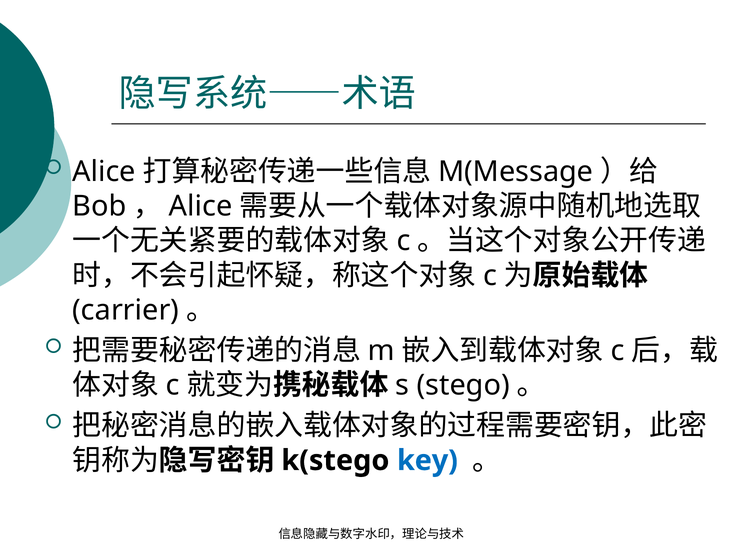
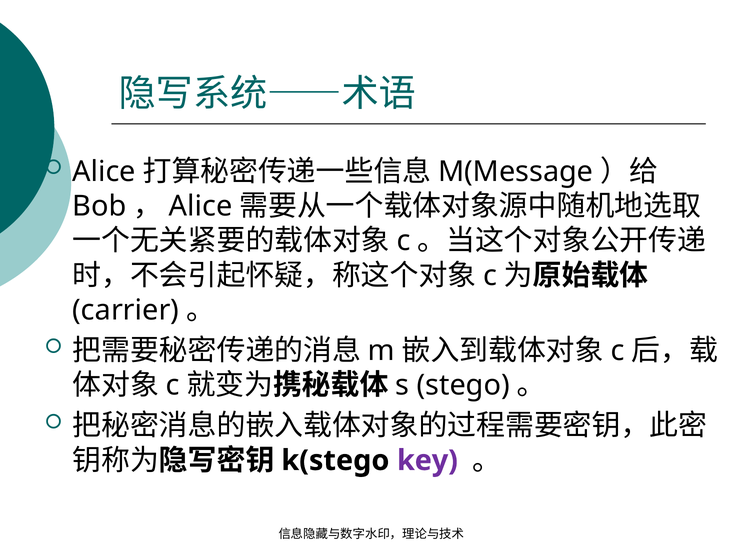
key colour: blue -> purple (427, 461)
